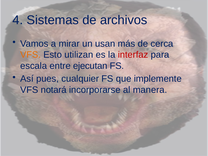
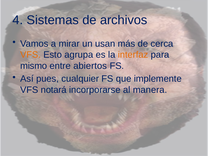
utilizan: utilizan -> agrupa (79, 55)
interfaz colour: red -> orange (133, 55)
escala: escala -> mismo (34, 66)
ejecutan: ejecutan -> abiertos (90, 66)
